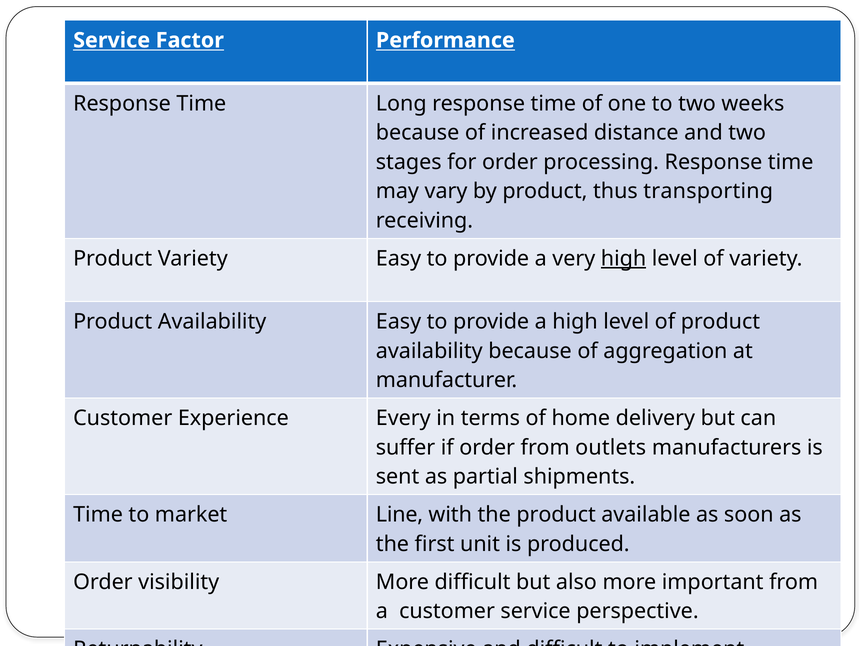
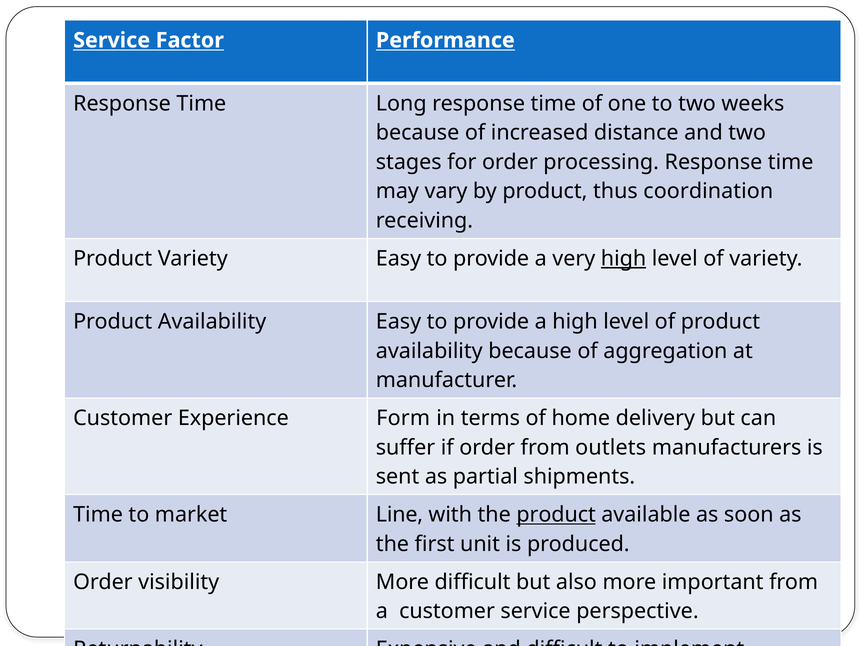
transporting: transporting -> coordination (708, 191)
Every: Every -> Form (403, 418)
product underline: none -> present (556, 515)
